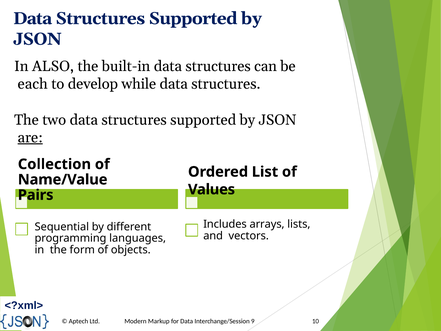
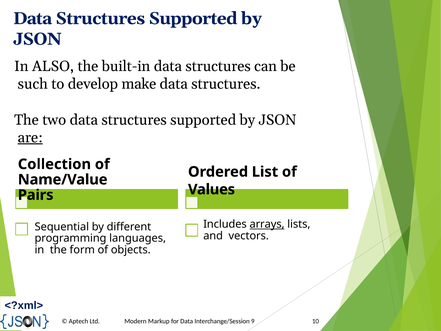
each: each -> such (33, 84)
while: while -> make (139, 84)
arrays underline: none -> present (267, 224)
